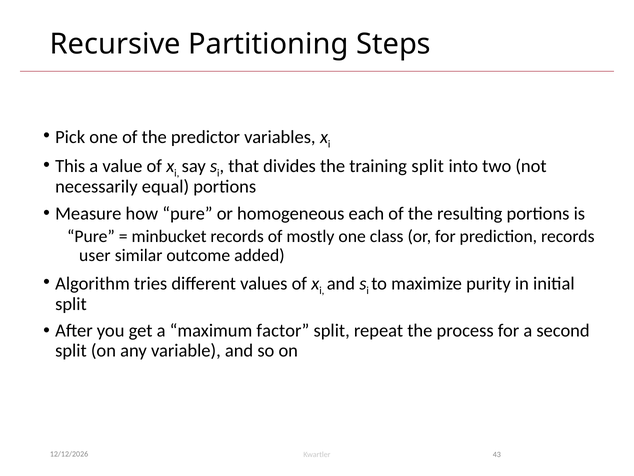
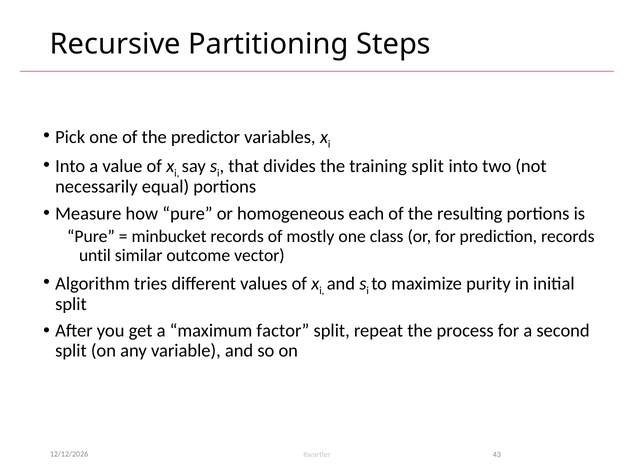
This: This -> Into (70, 166)
user: user -> until (95, 255)
added: added -> vector (259, 255)
